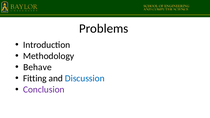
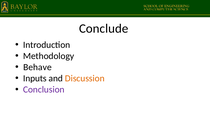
Problems: Problems -> Conclude (104, 29)
Fitting: Fitting -> Inputs (35, 78)
Discussion colour: blue -> orange (85, 78)
